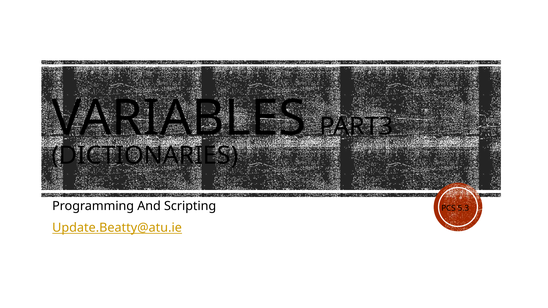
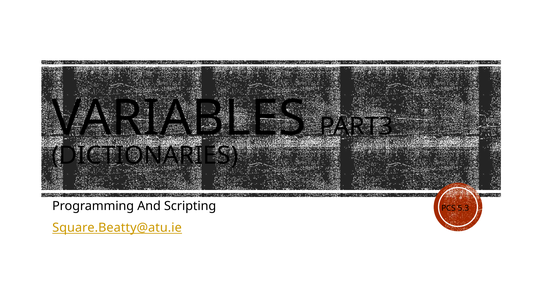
Update.Beatty@atu.ie: Update.Beatty@atu.ie -> Square.Beatty@atu.ie (117, 228)
